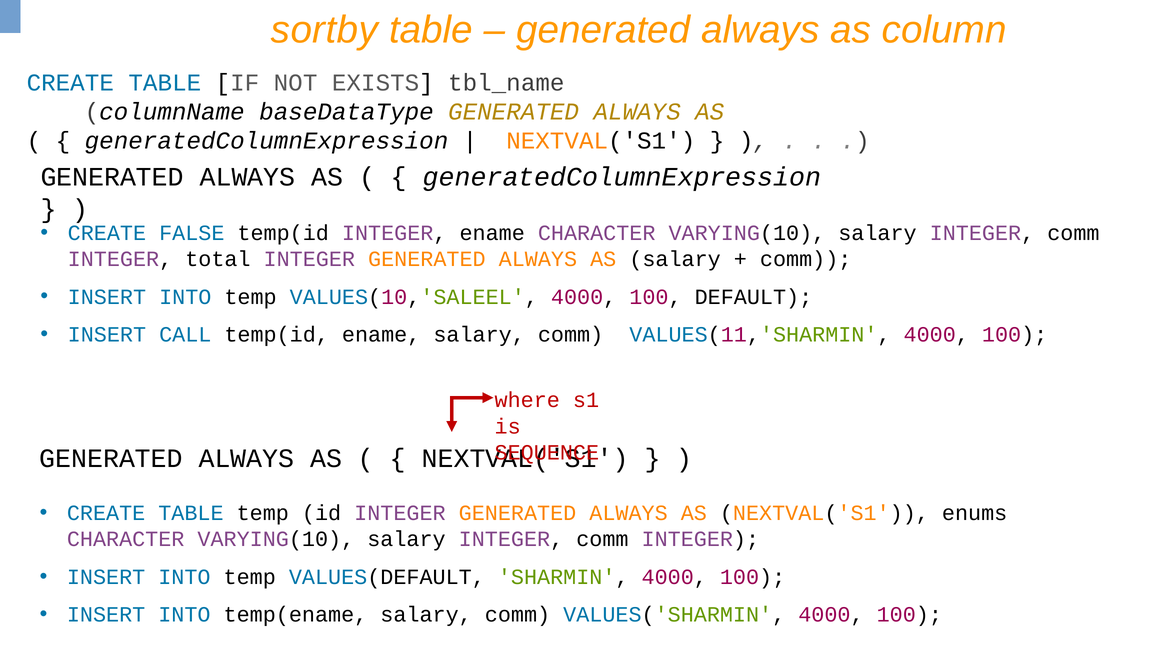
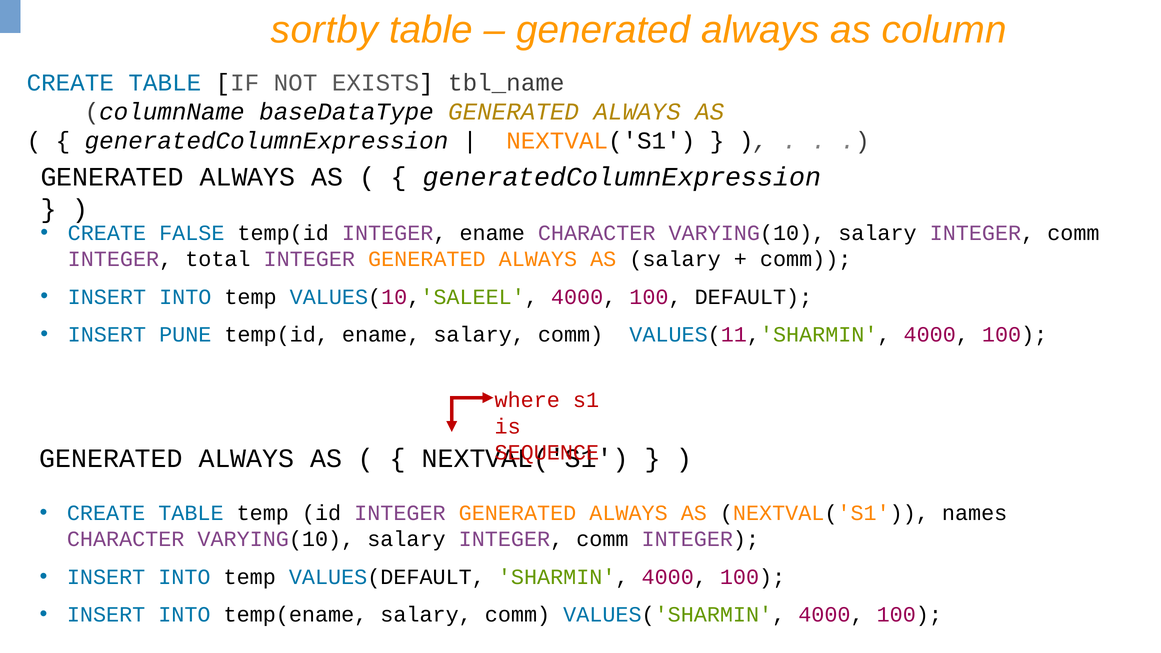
CALL: CALL -> PUNE (185, 335)
enums: enums -> names (975, 513)
